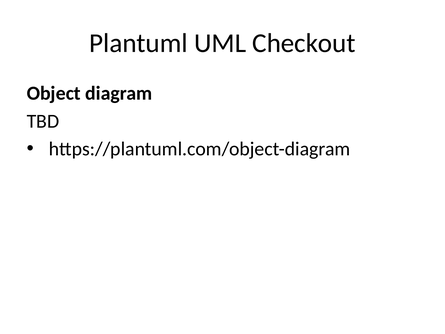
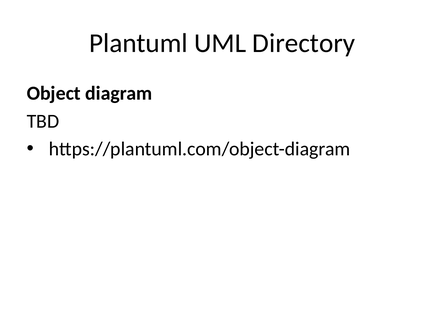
Checkout: Checkout -> Directory (304, 43)
